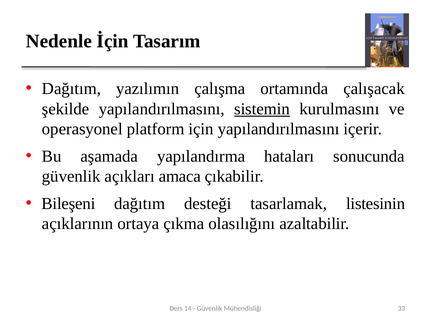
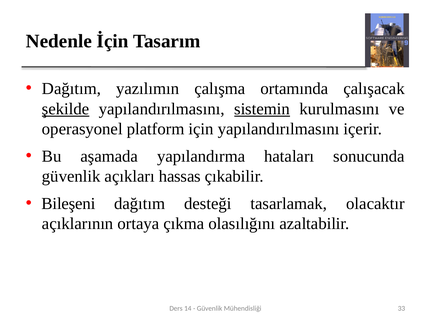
şekilde underline: none -> present (66, 109)
amaca: amaca -> hassas (180, 176)
listesinin: listesinin -> olacaktır (376, 204)
